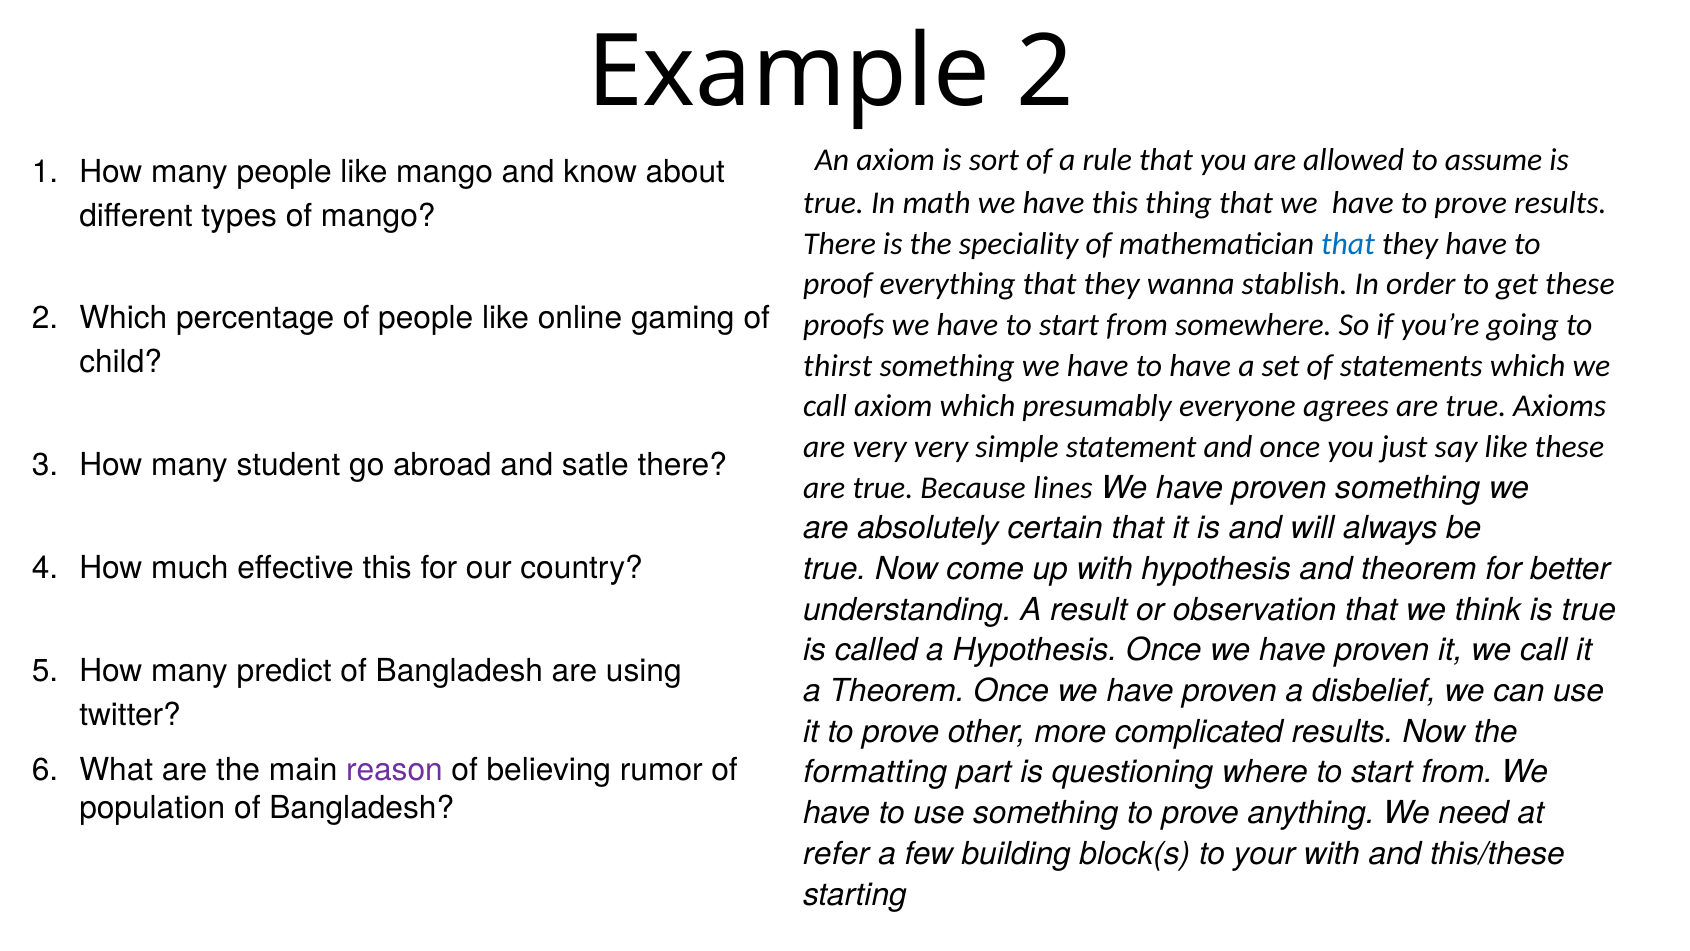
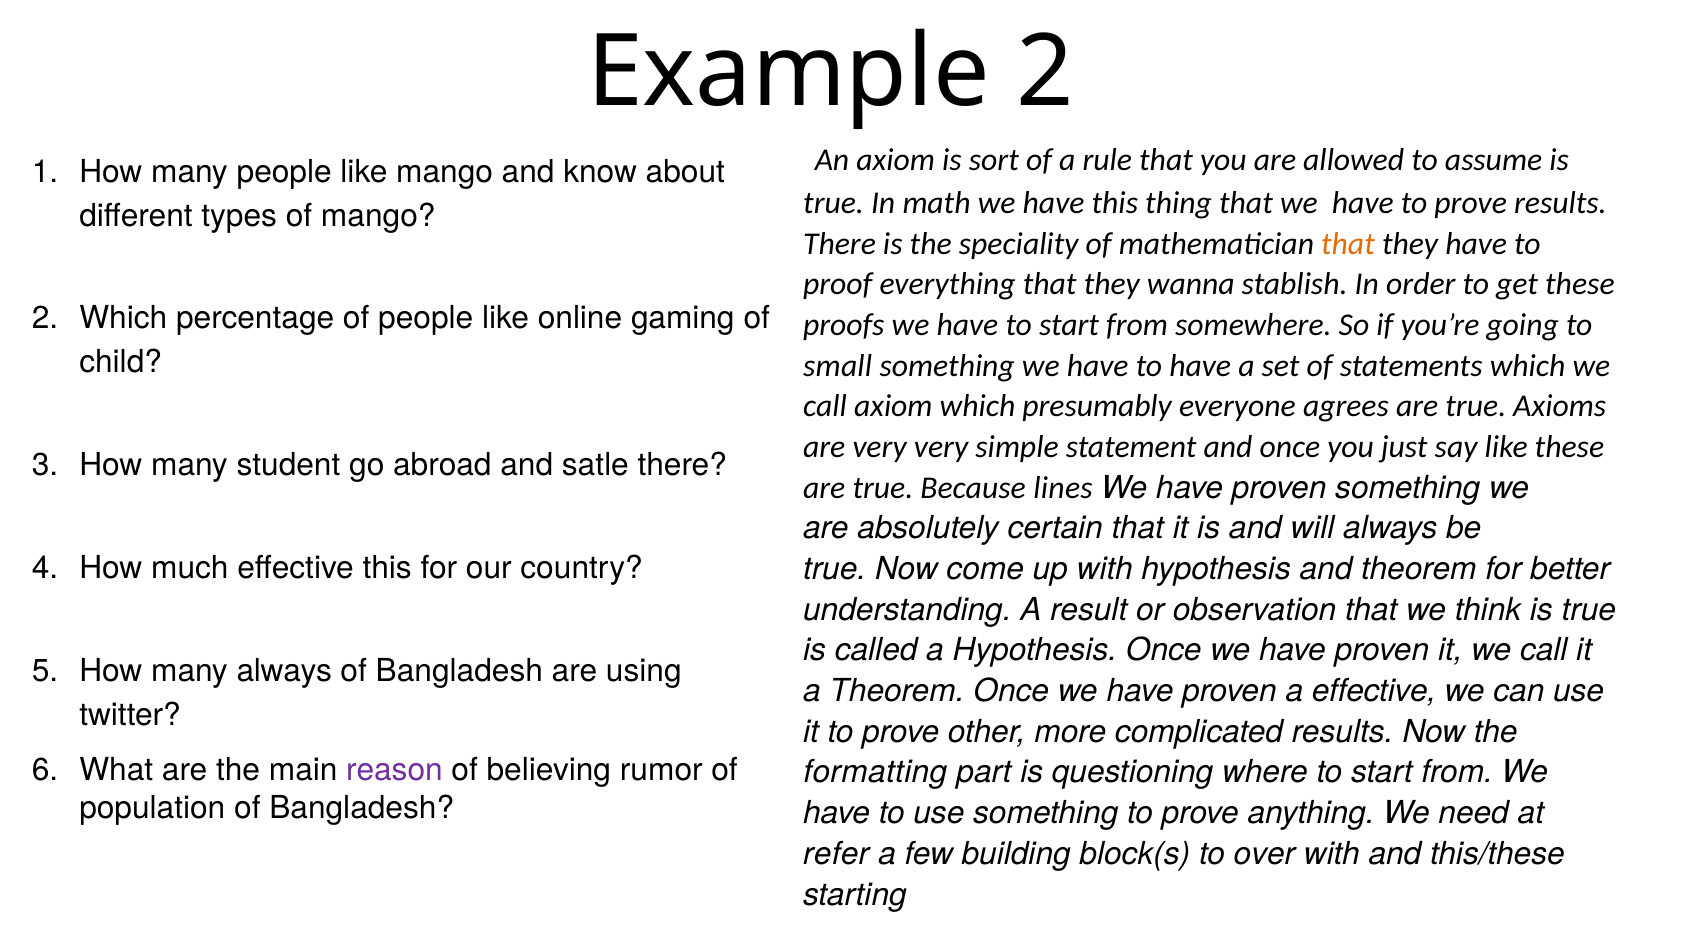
that colour: blue -> orange (1348, 243)
thirst: thirst -> small (838, 365)
many predict: predict -> always (284, 671)
a disbelief: disbelief -> effective (1374, 691)
your: your -> over (1264, 854)
